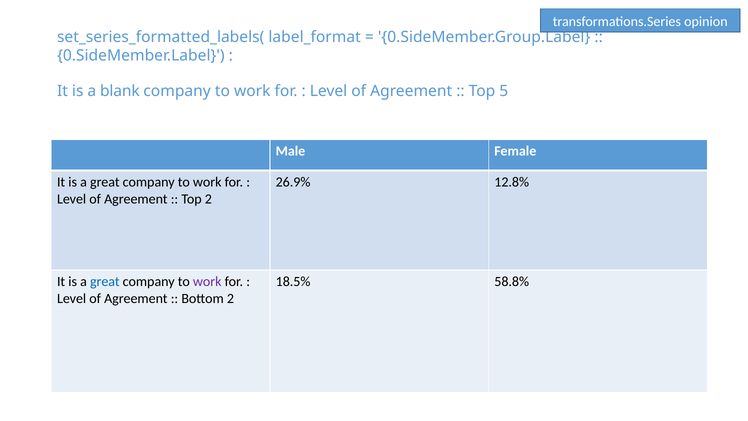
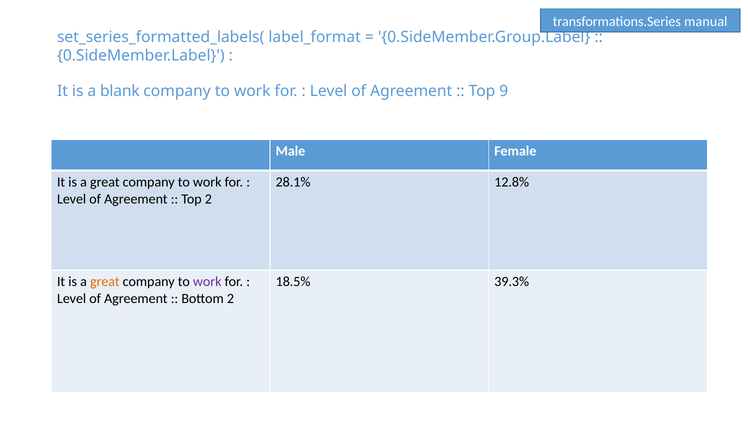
opinion: opinion -> manual (706, 21)
5: 5 -> 9 (504, 91)
26.9%: 26.9% -> 28.1% (293, 182)
great colour: blue -> orange (105, 281)
58.8%: 58.8% -> 39.3% (512, 281)
